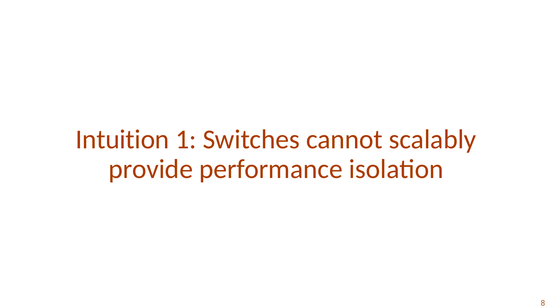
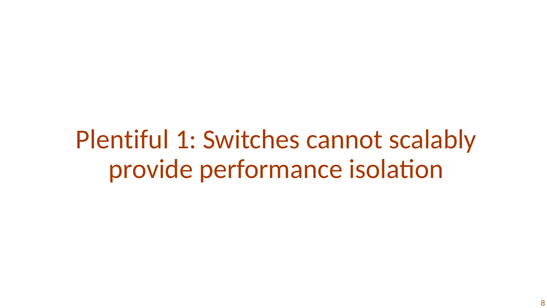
Intuition: Intuition -> Plentiful (122, 139)
